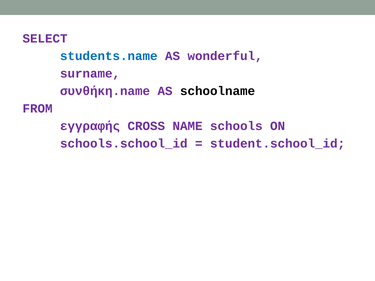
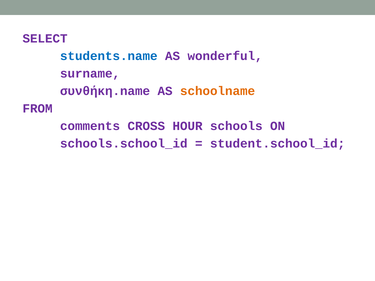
schoolname colour: black -> orange (218, 91)
εγγραφής: εγγραφής -> comments (90, 126)
NAME: NAME -> HOUR (188, 126)
